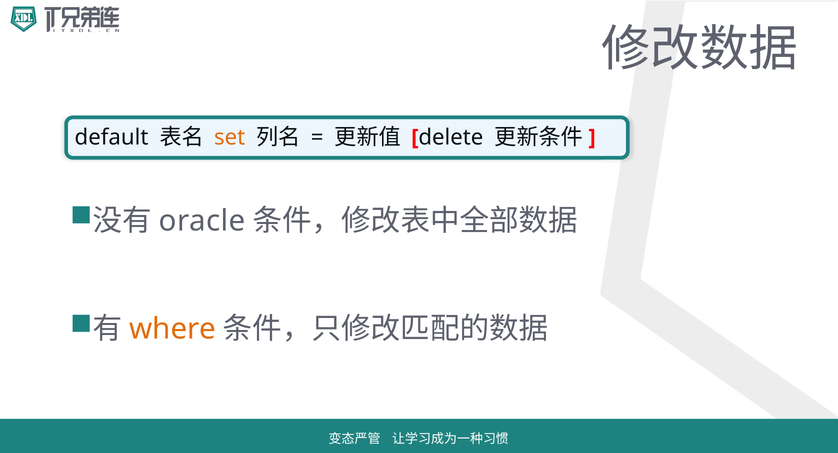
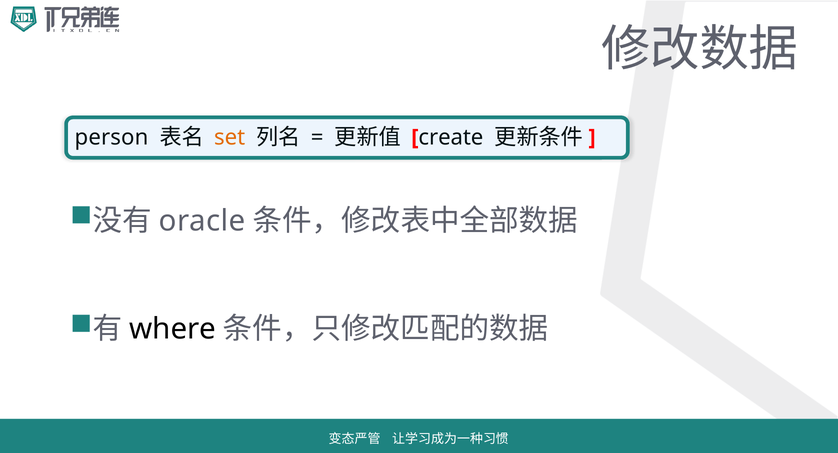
default: default -> person (111, 137)
delete: delete -> create (451, 137)
where colour: orange -> black (173, 329)
